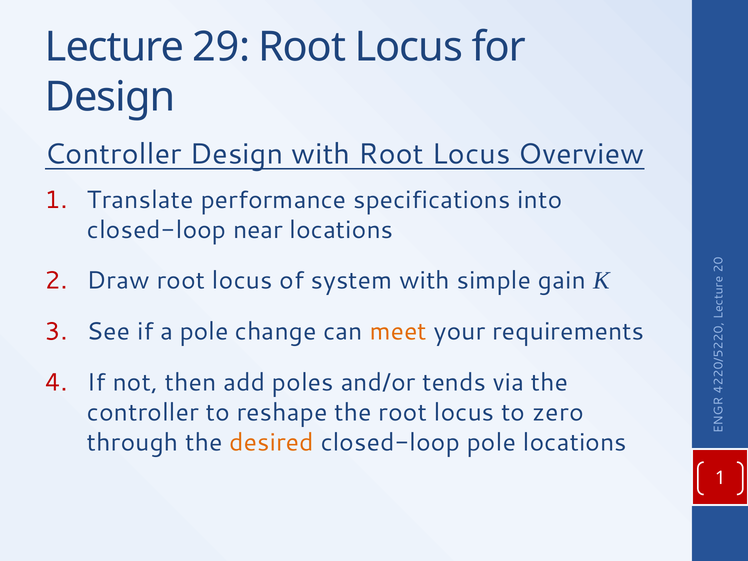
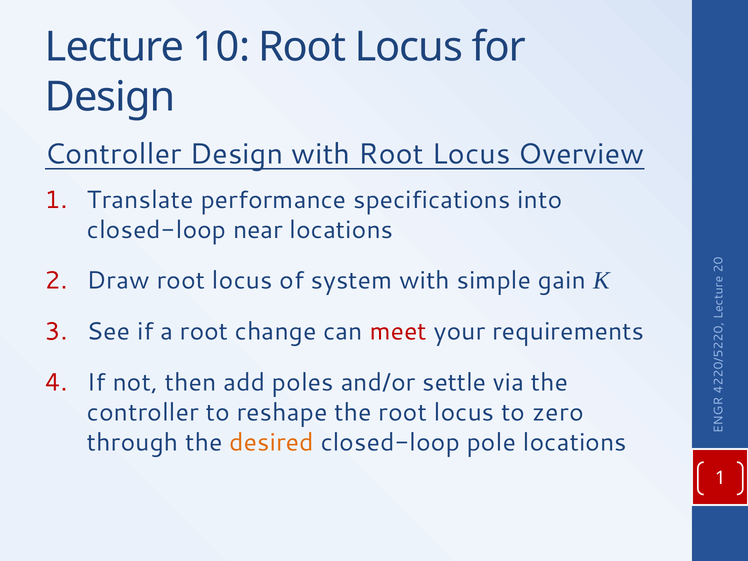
29: 29 -> 10 (221, 47)
a pole: pole -> root (204, 332)
meet colour: orange -> red (398, 332)
tends: tends -> settle (454, 383)
